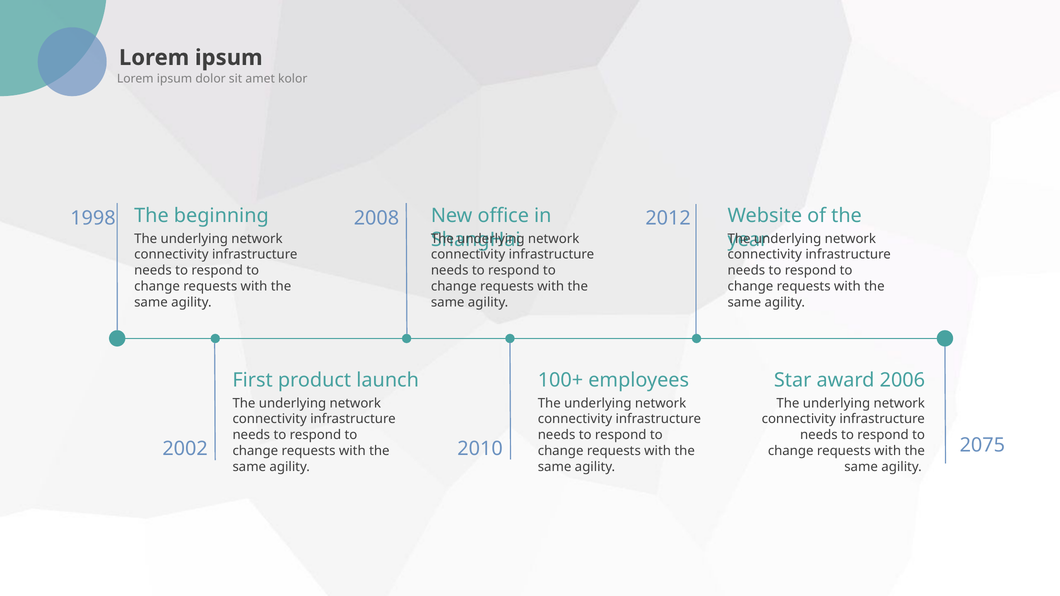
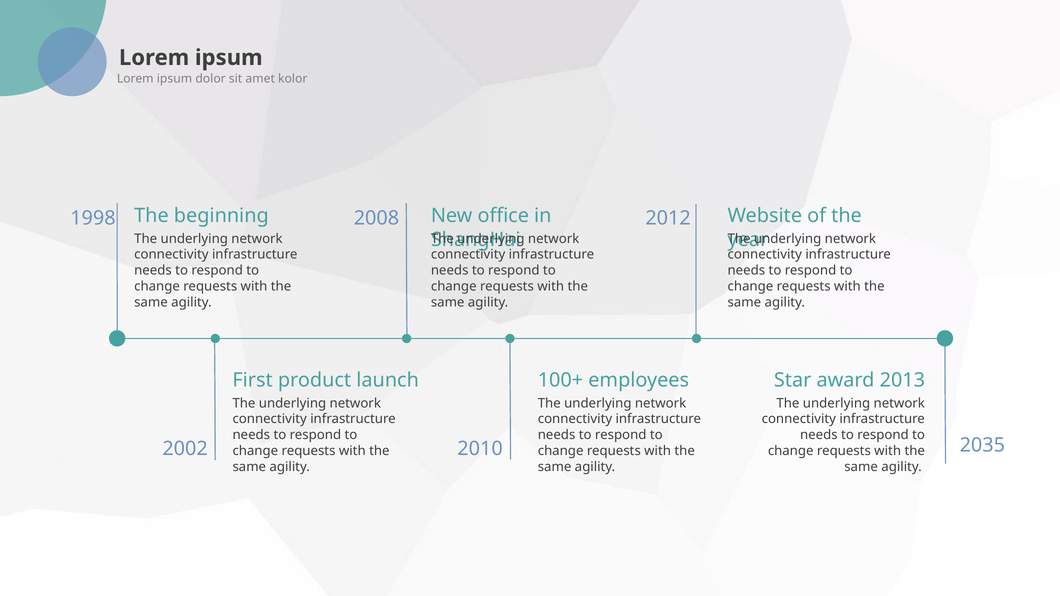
2006: 2006 -> 2013 (902, 380)
2075: 2075 -> 2035 (982, 445)
